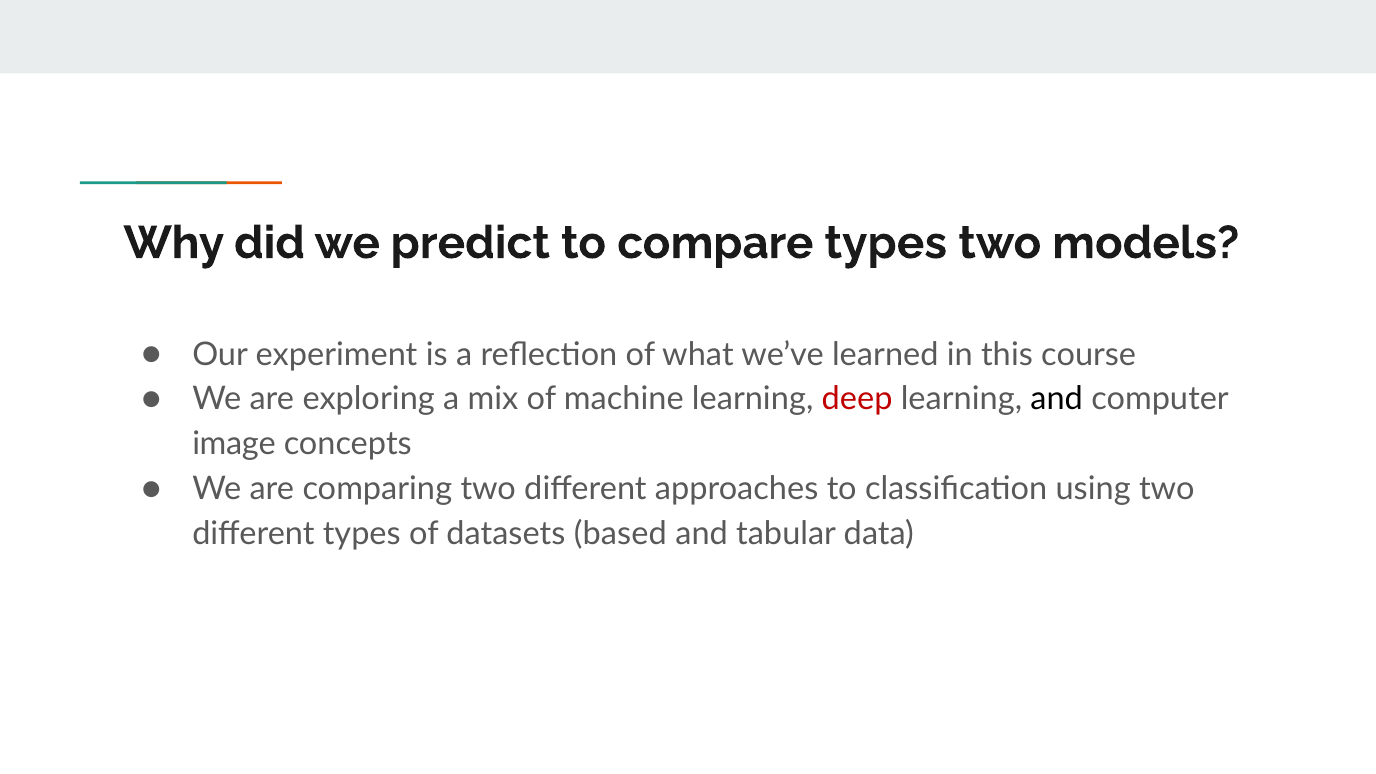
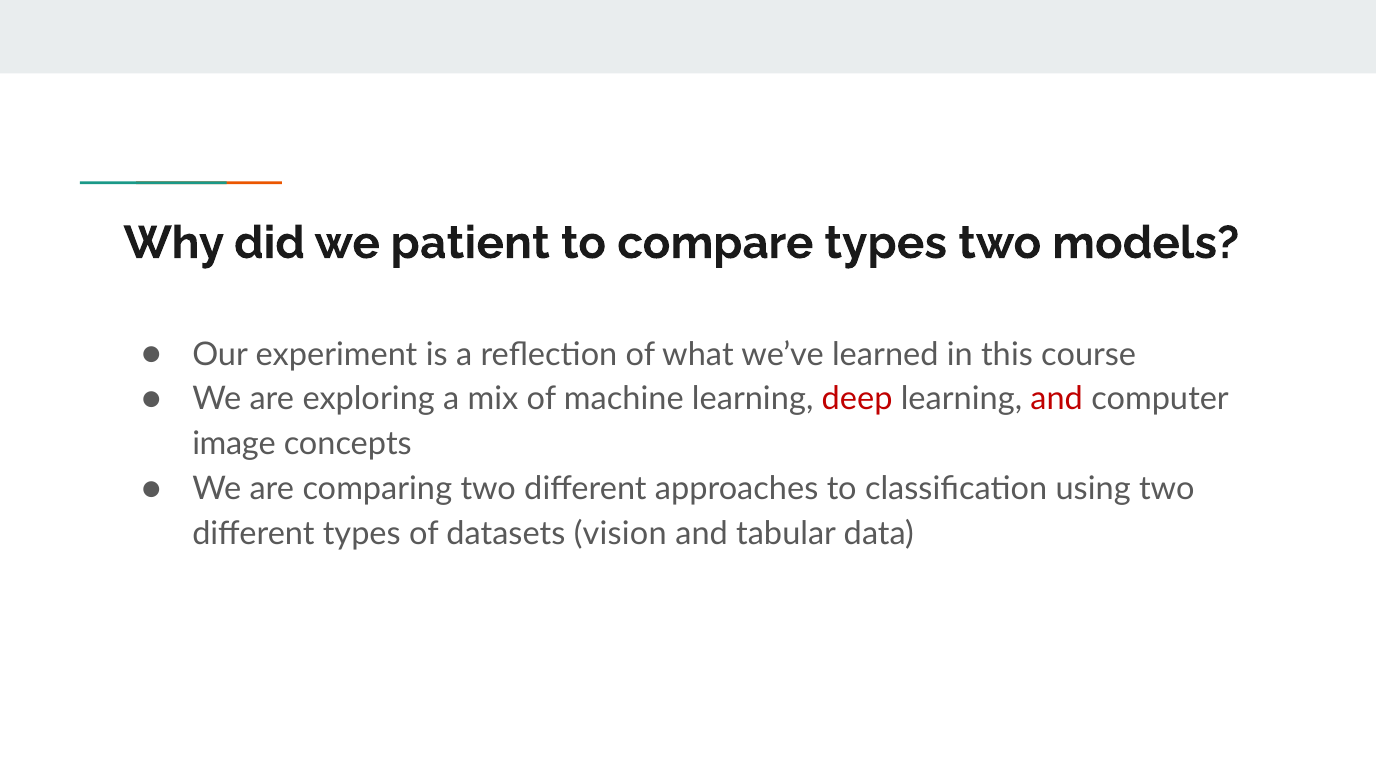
predict: predict -> patient (470, 243)
and colour: black -> red (1057, 399)
based: based -> vision (620, 534)
